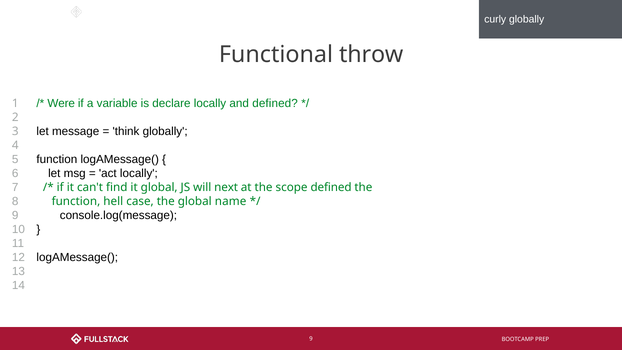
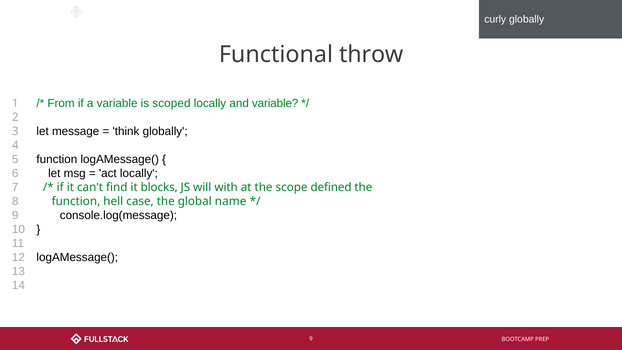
Were: Were -> From (61, 104)
declare: declare -> scoped (171, 104)
and defined: defined -> variable (275, 104)
it global: global -> blocks (159, 188)
next: next -> with (226, 188)
